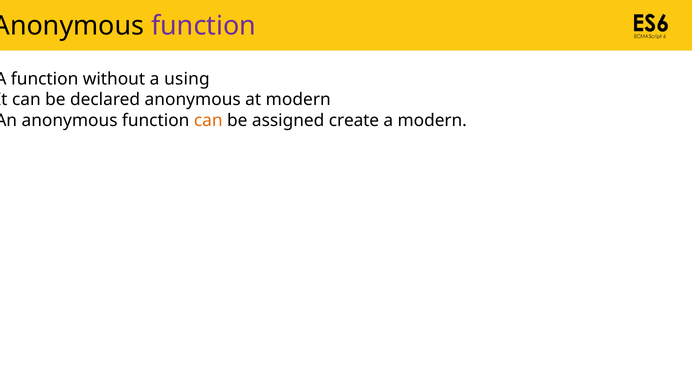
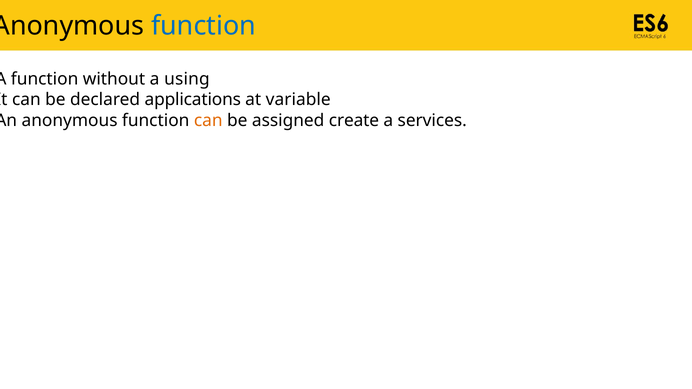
function colour: purple -> blue (204, 26)
declared anonymous: anonymous -> applications (193, 100)
at modern: modern -> variable (298, 100)
a modern: modern -> services (432, 121)
